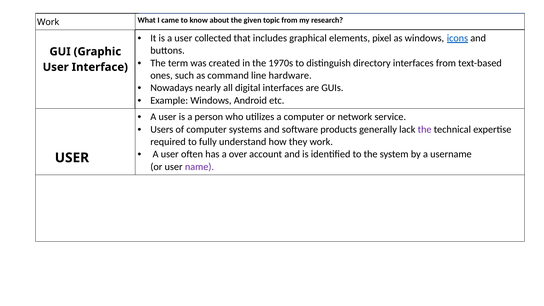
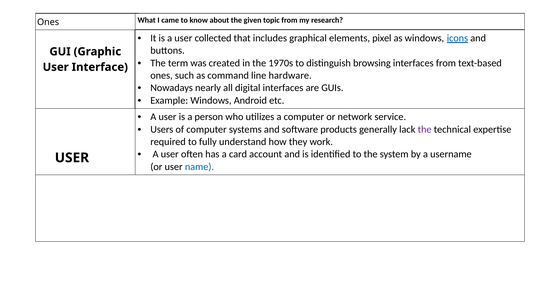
Work: Work -> Ones (48, 22)
directory: directory -> browsing (372, 63)
over: over -> card (238, 154)
name colour: purple -> blue (199, 167)
